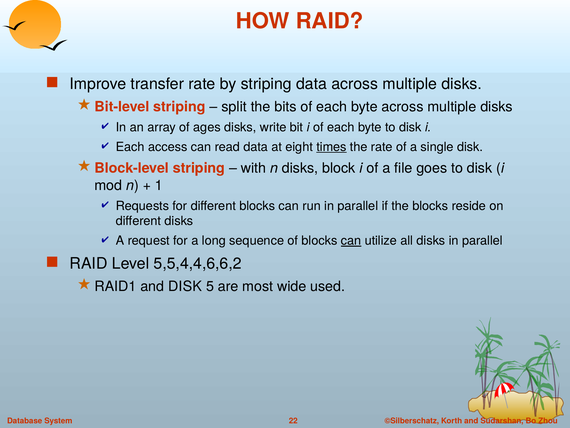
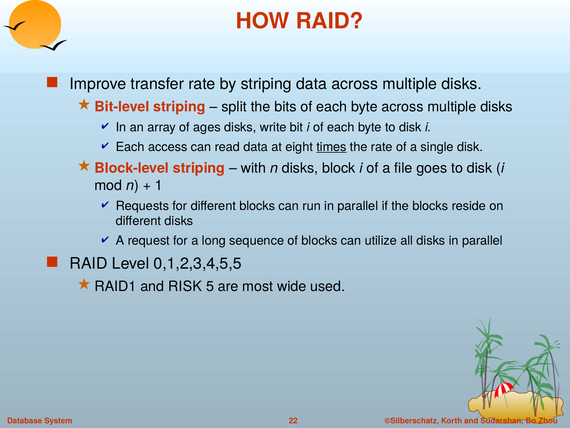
can underline: present -> none (351, 240)
5,5,4,4,6,6,2: 5,5,4,4,6,6,2 -> 0,1,2,3,4,5,5 (198, 263)
and DISK: DISK -> RISK (185, 286)
